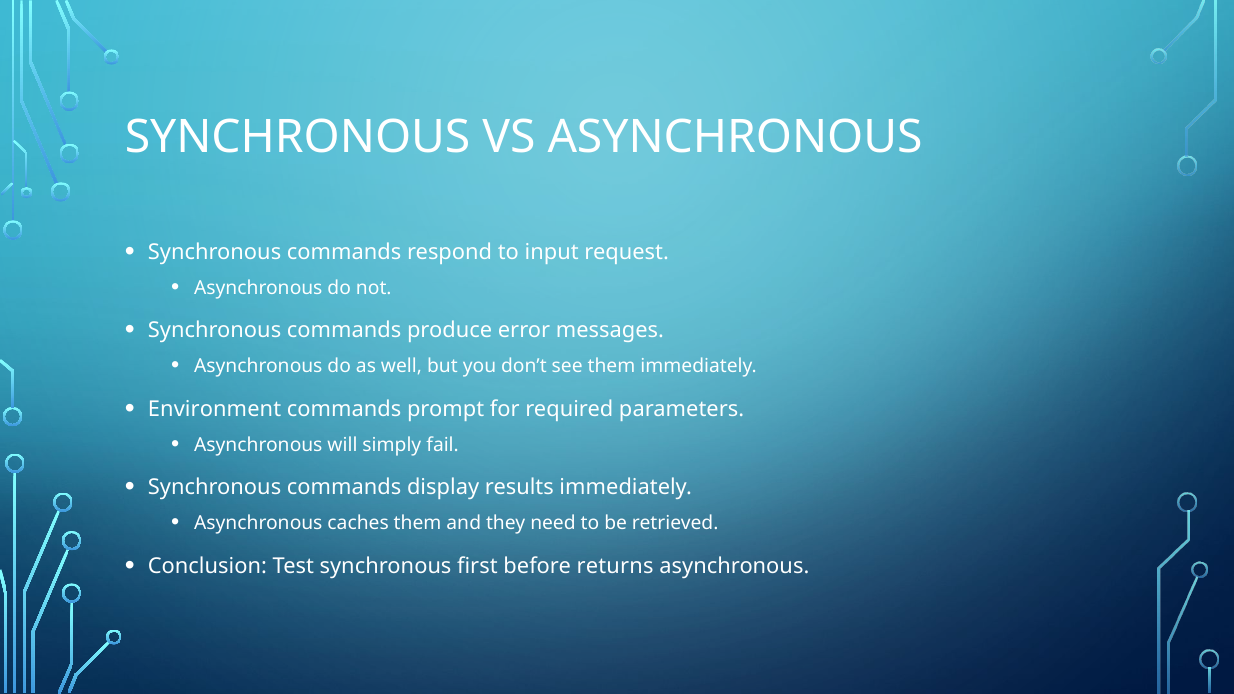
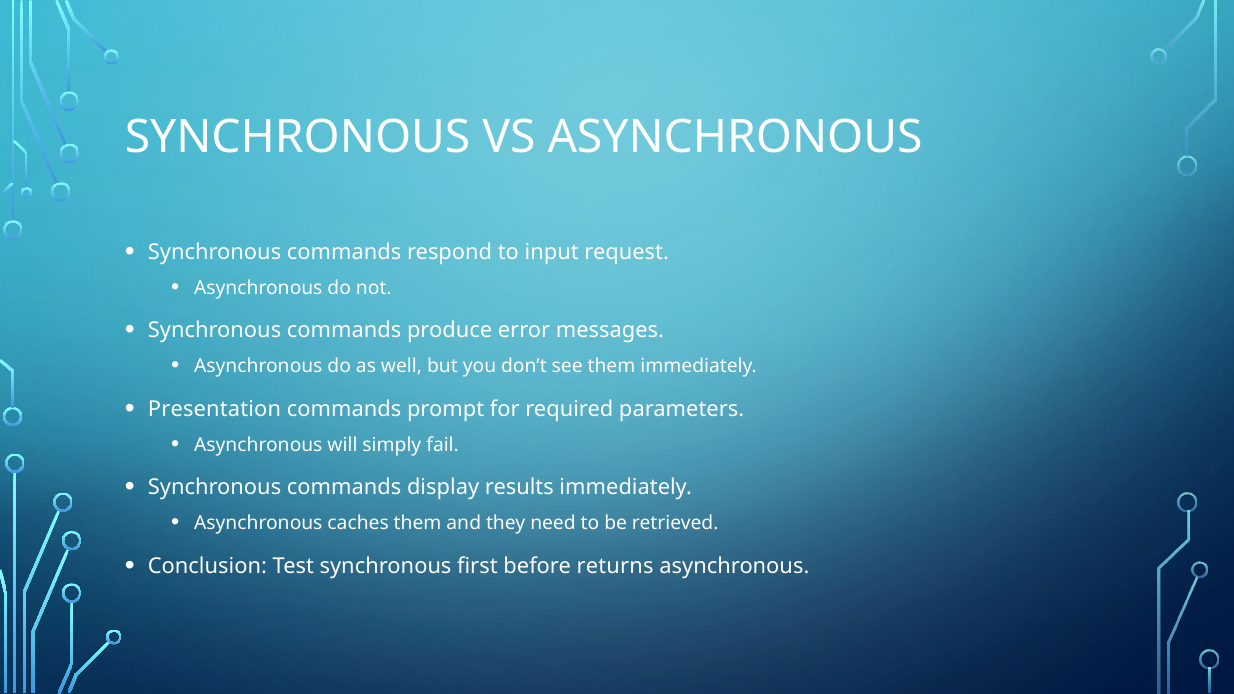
Environment: Environment -> Presentation (215, 409)
